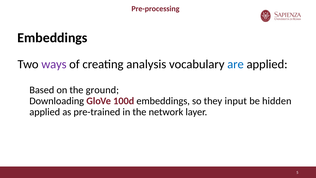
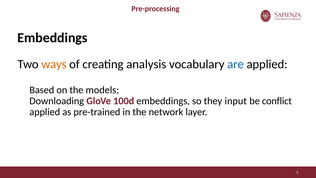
ways colour: purple -> orange (54, 64)
ground: ground -> models (102, 90)
hidden: hidden -> conflict (277, 101)
